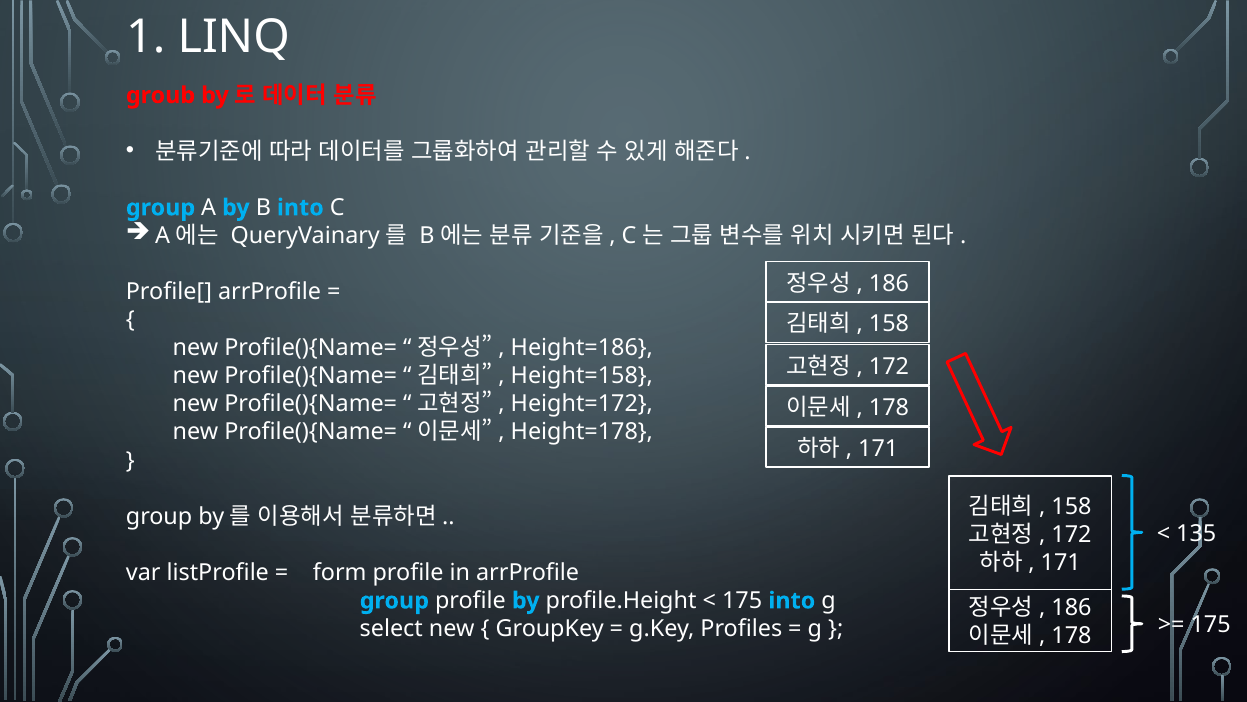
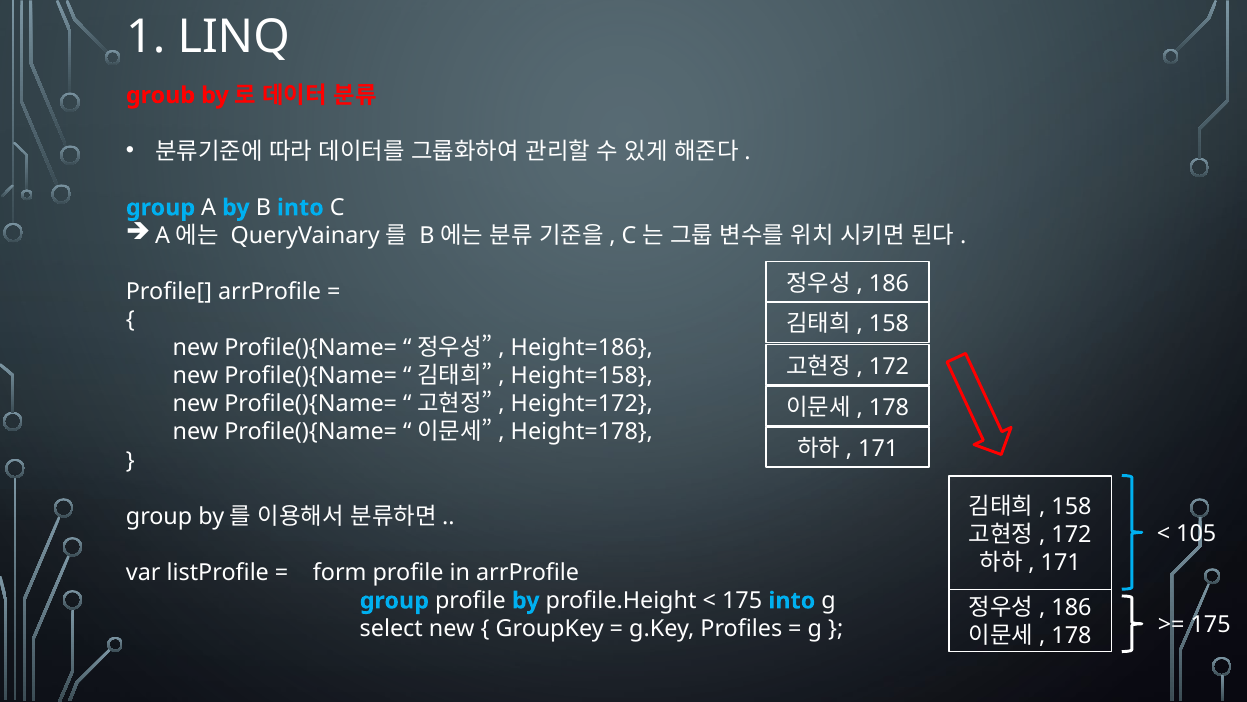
135: 135 -> 105 (1196, 533)
